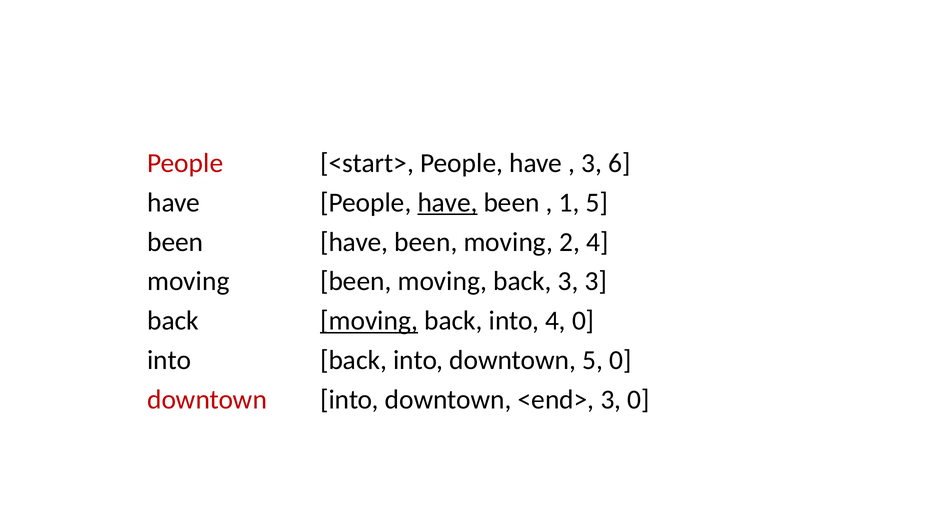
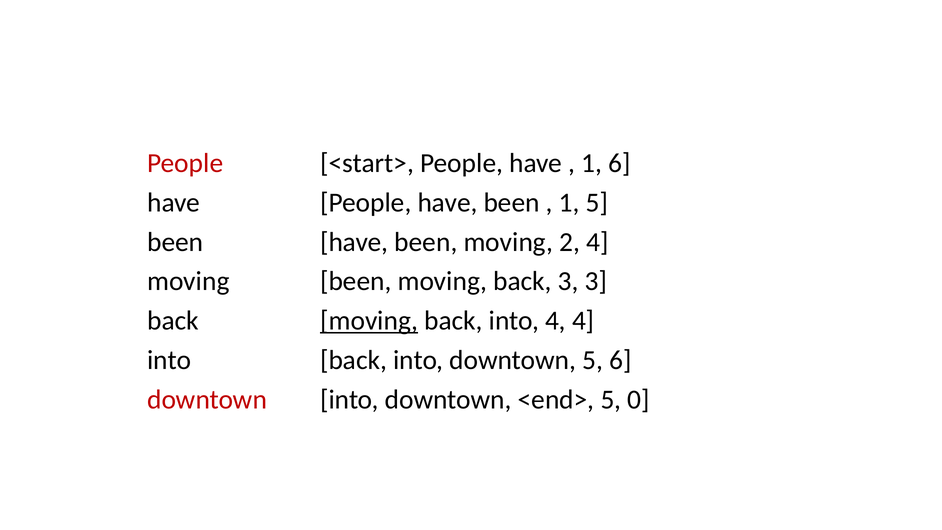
3: 3 -> 1 (592, 163)
have underline: present -> none (448, 202)
4 0: 0 -> 4 (583, 321)
5 0: 0 -> 6 (620, 360)
<end> 3: 3 -> 5 (611, 400)
